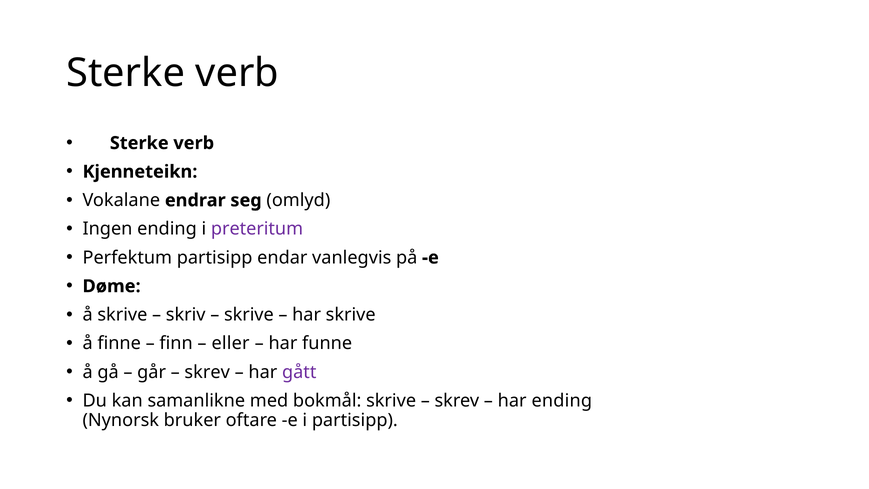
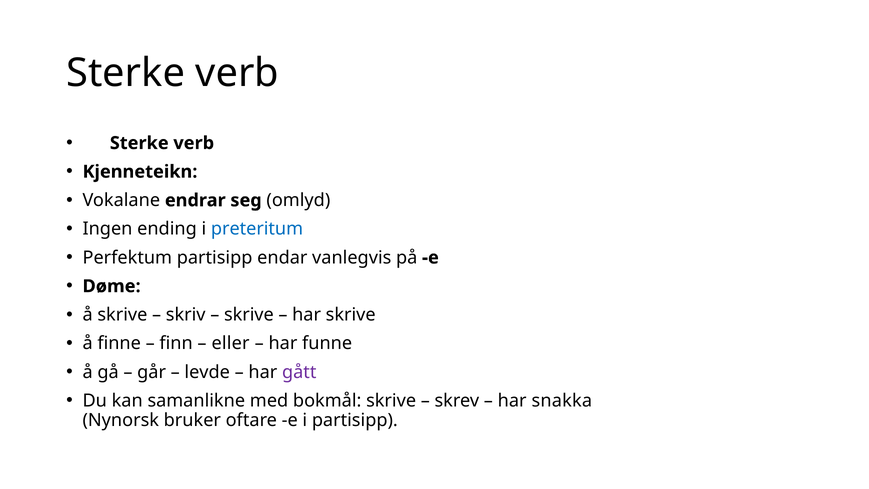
preteritum colour: purple -> blue (257, 229)
skrev: skrev -> levde (207, 372)
har ending: ending -> snakka (562, 401)
